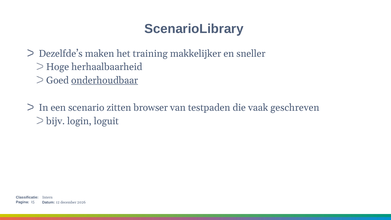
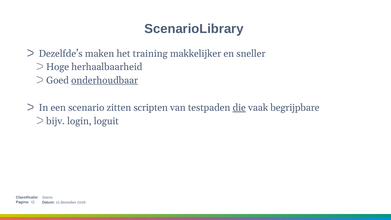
browser: browser -> scripten (151, 108)
die underline: none -> present (239, 108)
geschreven: geschreven -> begrijpbare (295, 108)
